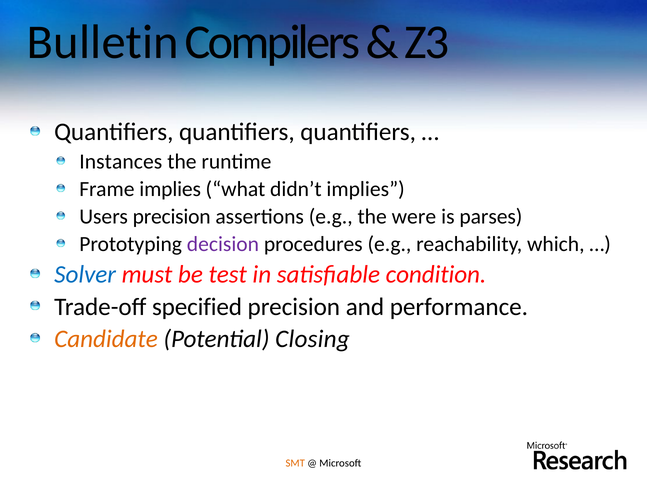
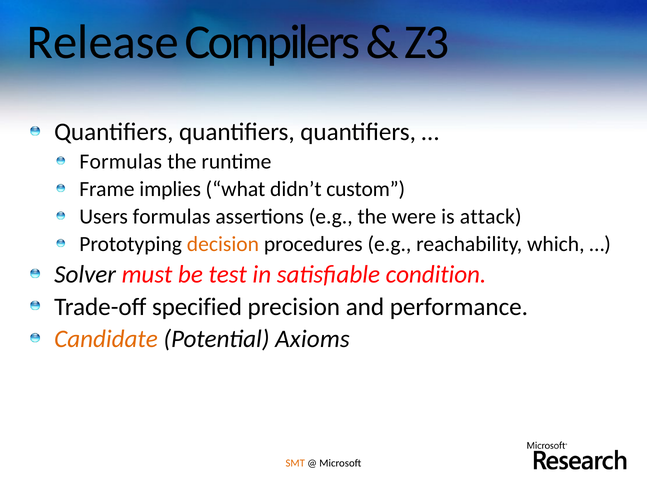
Bulletin: Bulletin -> Release (103, 42)
Instances: Instances -> Formulas (121, 162)
didn’t implies: implies -> custom (366, 189)
Users precision: precision -> formulas (172, 217)
parses: parses -> attack (491, 217)
decision colour: purple -> orange (223, 244)
Solver colour: blue -> black (85, 275)
Closing: Closing -> Axioms (312, 339)
